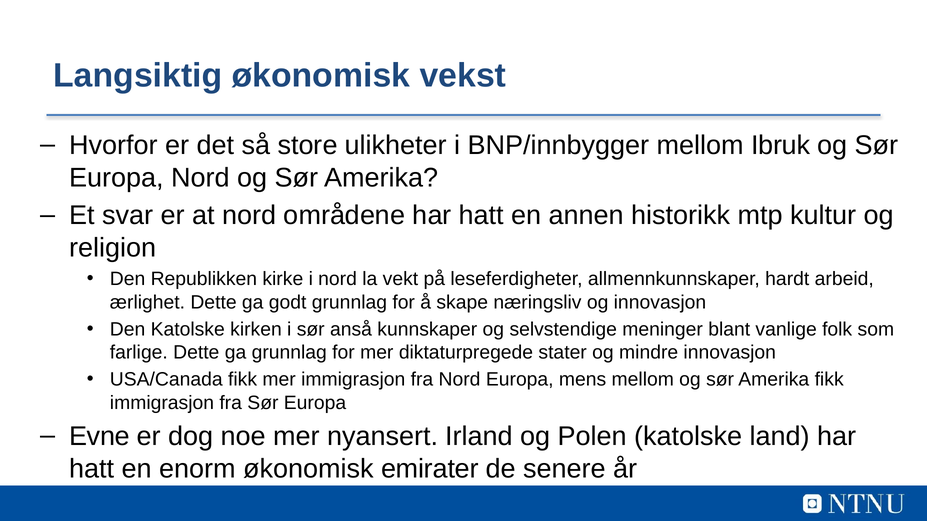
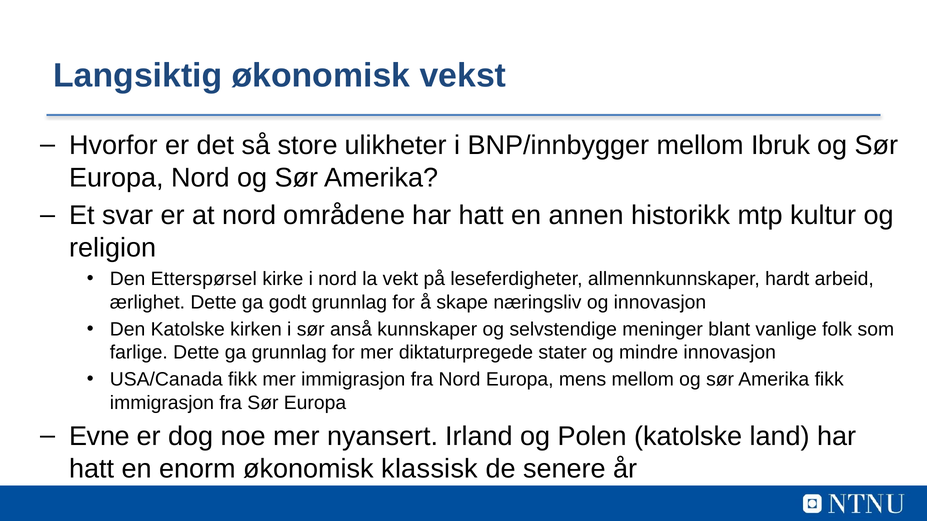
Republikken: Republikken -> Etterspørsel (204, 279)
emirater: emirater -> klassisk (430, 469)
